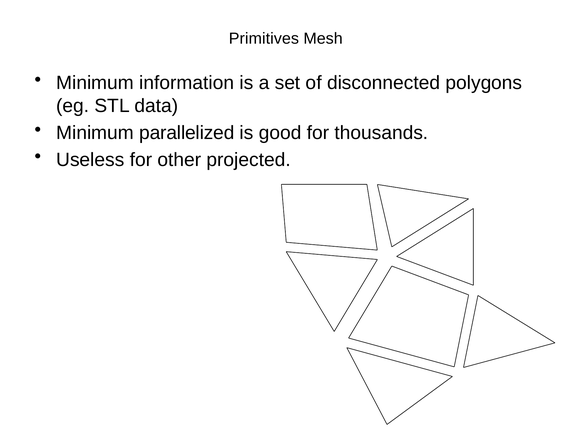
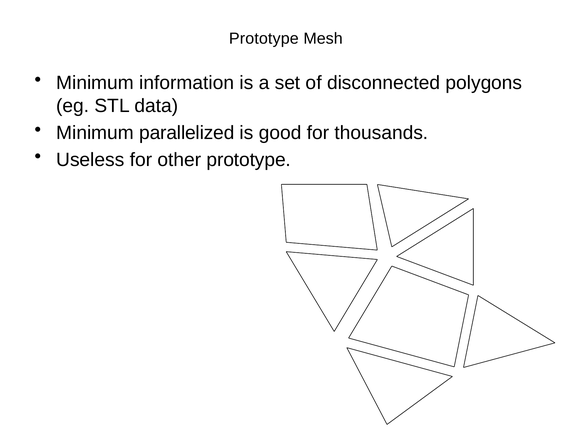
Primitives: Primitives -> Prototype (264, 39)
other projected: projected -> prototype (249, 160)
